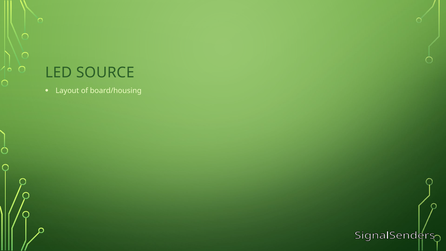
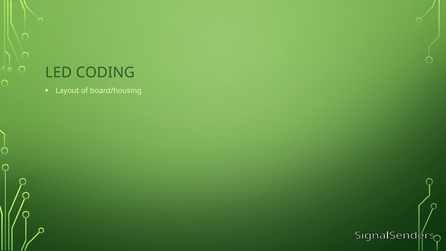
SOURCE: SOURCE -> CODING (105, 72)
